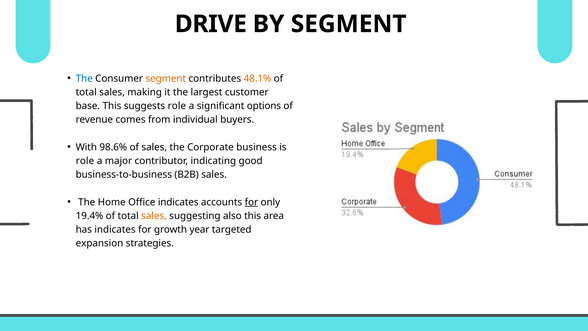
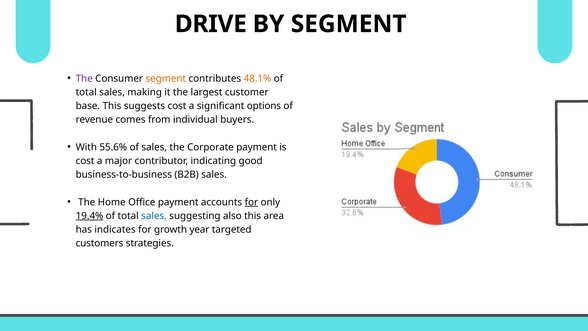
The colour: blue -> purple (84, 79)
suggests role: role -> cost (177, 106)
98.6%: 98.6% -> 55.6% (113, 147)
Corporate business: business -> payment (257, 147)
role: role -> cost (85, 161)
Office indicates: indicates -> payment (178, 202)
19.4% underline: none -> present (89, 216)
sales colour: orange -> blue (154, 216)
expansion: expansion -> customers (100, 243)
